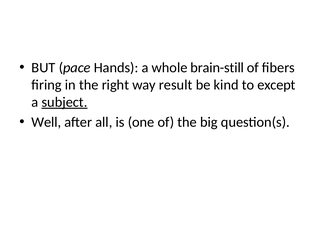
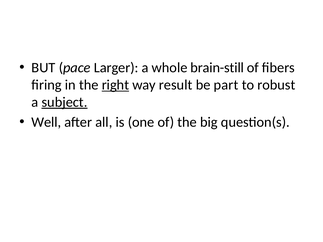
Hands: Hands -> Larger (116, 68)
right underline: none -> present (115, 85)
kind: kind -> part (226, 85)
except: except -> robust (276, 85)
